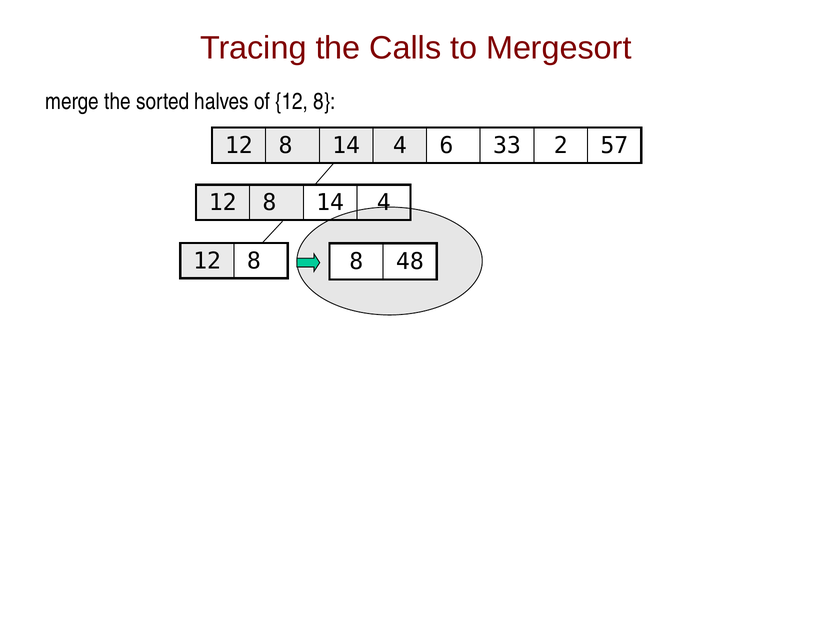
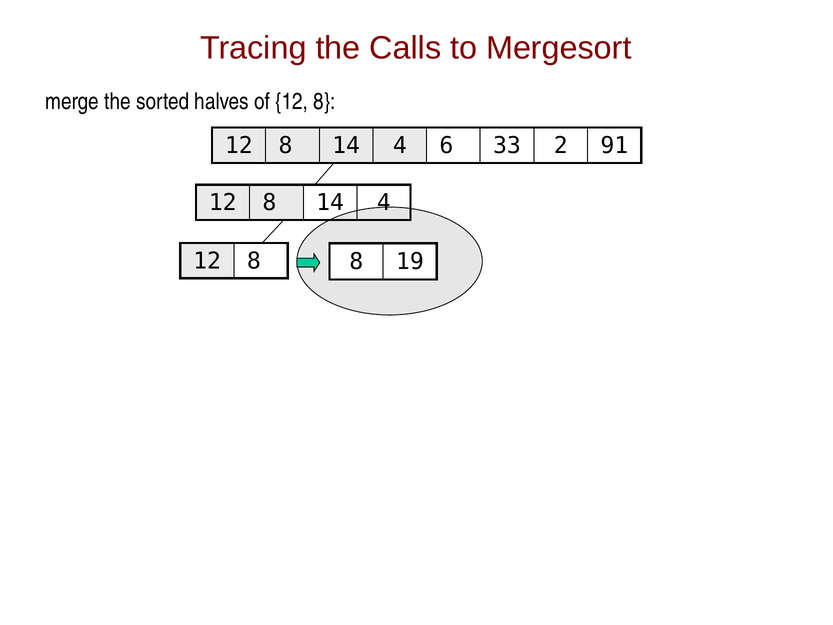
57: 57 -> 91 (614, 146)
48: 48 -> 19 (410, 261)
